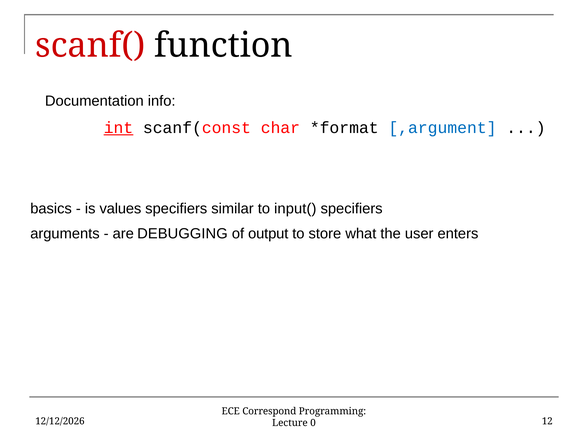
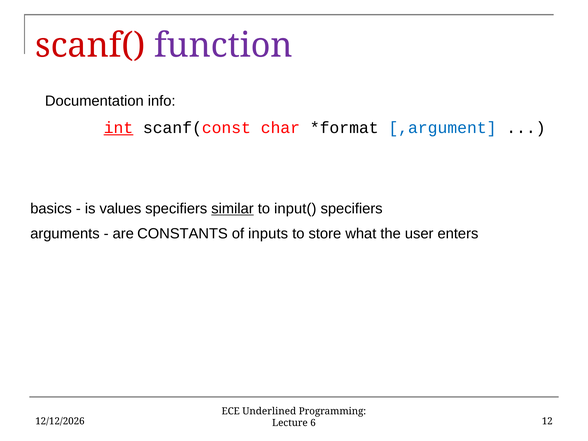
function colour: black -> purple (224, 46)
similar underline: none -> present (233, 209)
DEBUGGING: DEBUGGING -> CONSTANTS (182, 234)
output: output -> inputs (268, 234)
Correspond: Correspond -> Underlined (269, 411)
0: 0 -> 6 (313, 423)
